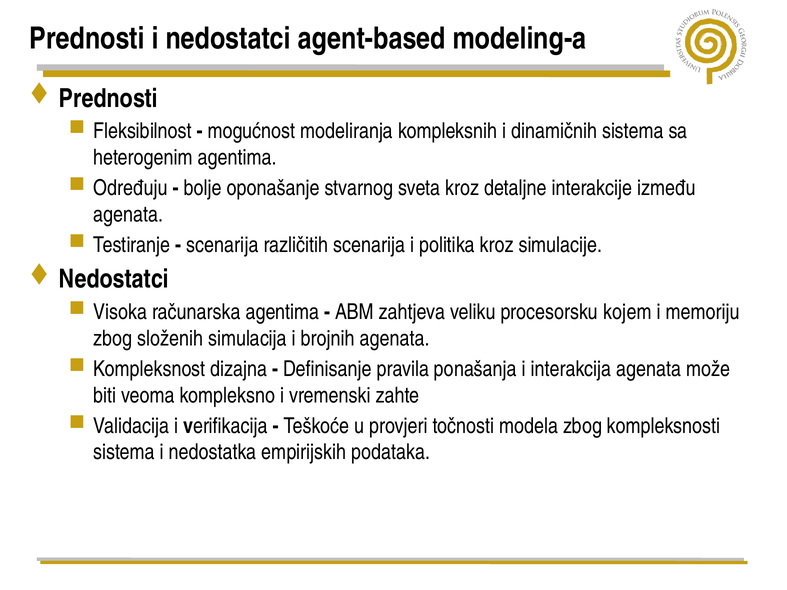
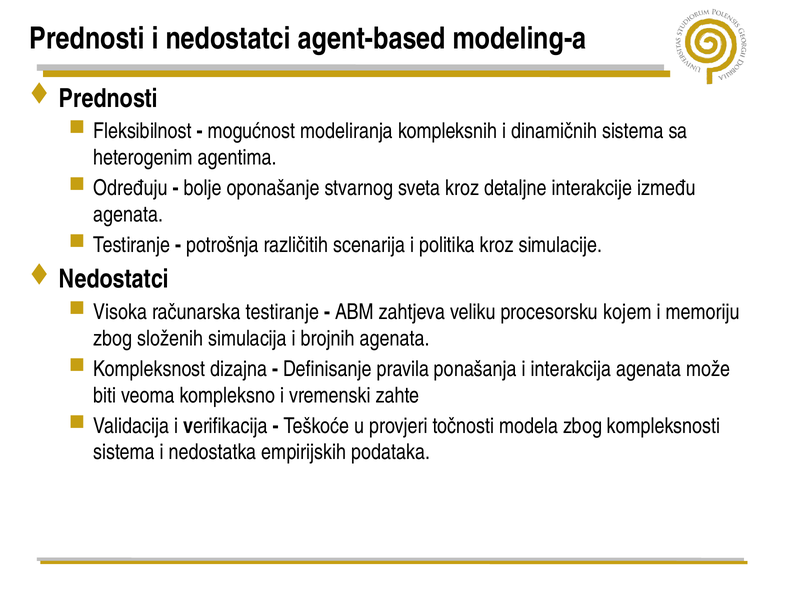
scenarija: scenarija -> potrošnja (222, 245)
računarska agentima: agentima -> testiranje (282, 312)
